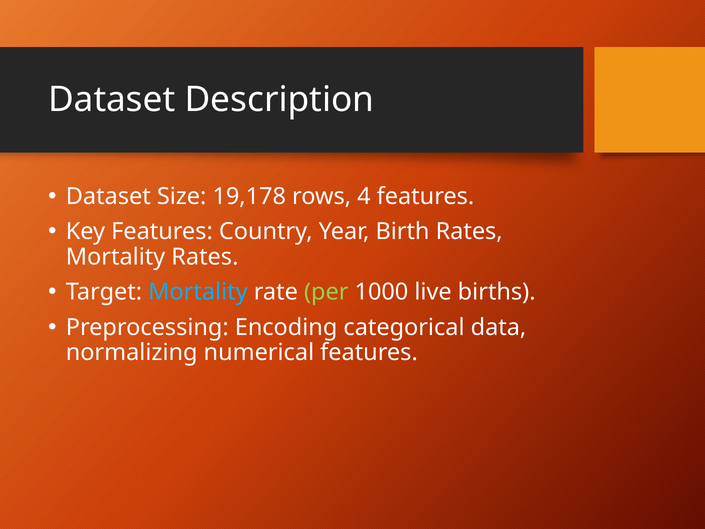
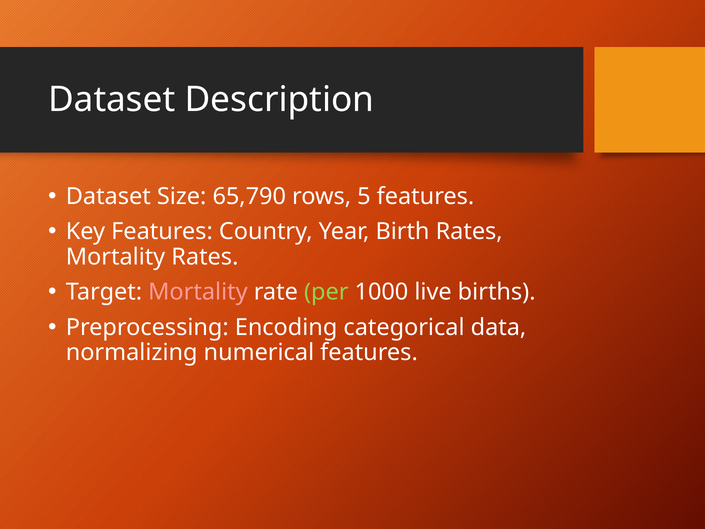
19,178: 19,178 -> 65,790 (249, 196)
4: 4 -> 5 (364, 196)
Mortality colour: light blue -> pink (198, 292)
